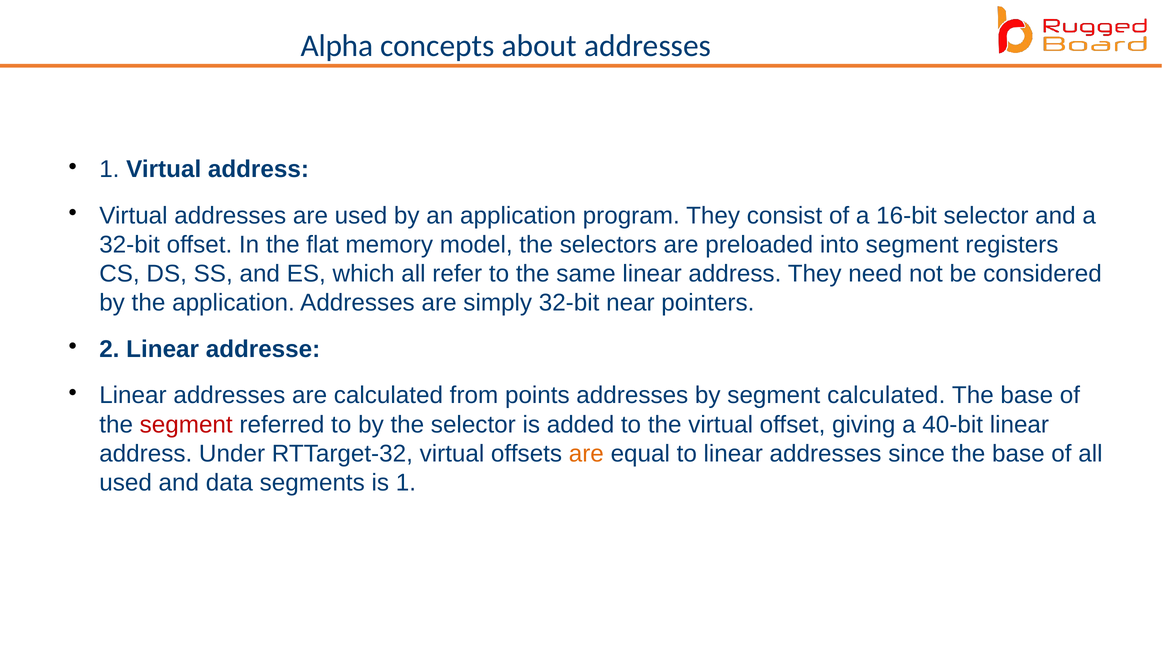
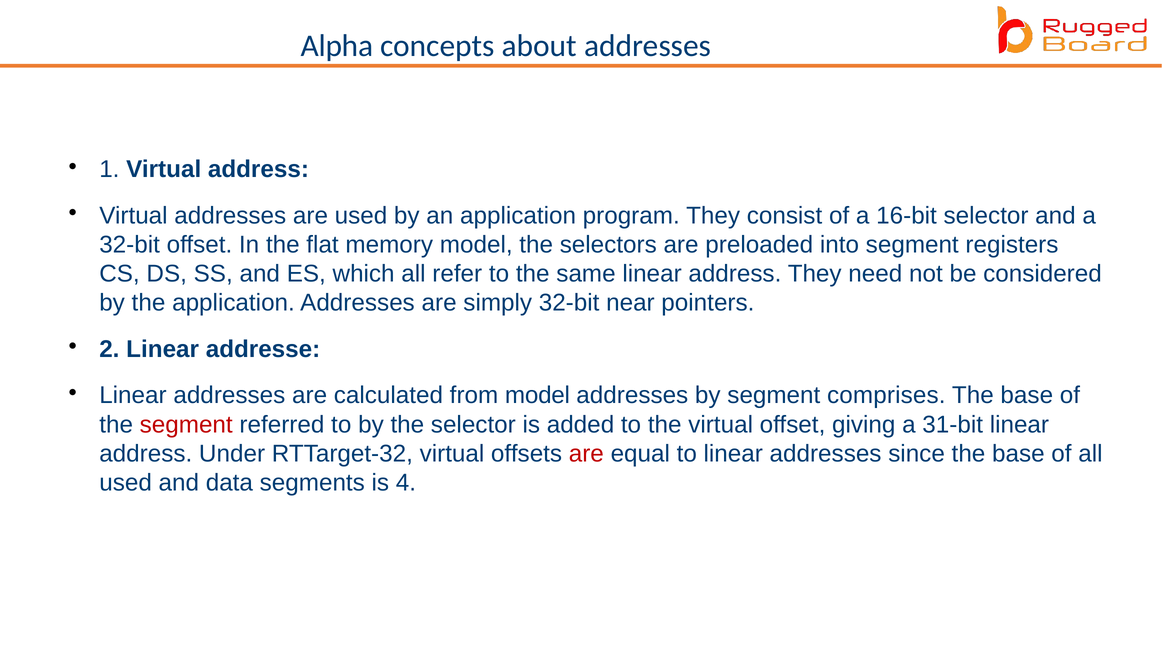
from points: points -> model (537, 396)
segment calculated: calculated -> comprises (886, 396)
40-bit: 40-bit -> 31-bit (953, 425)
are colour: orange -> red (586, 454)
is 1: 1 -> 4 (406, 483)
